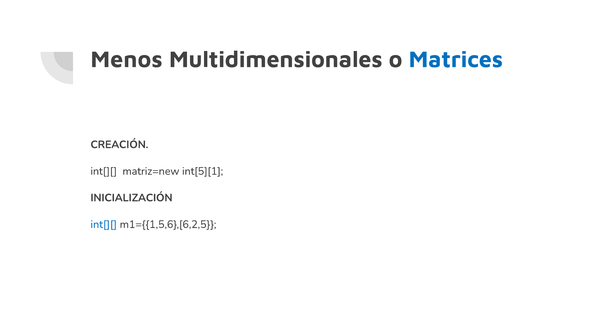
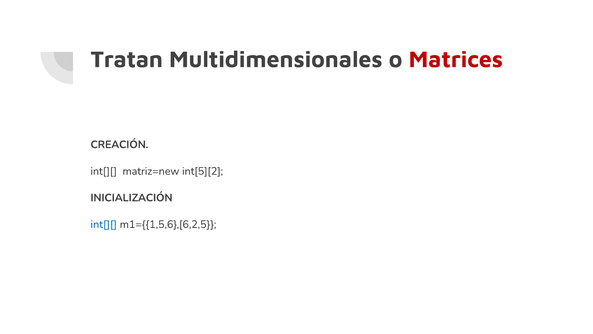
Menos: Menos -> Tratan (127, 59)
Matrices colour: blue -> red (456, 59)
int[5][1: int[5][1 -> int[5][2 (203, 171)
